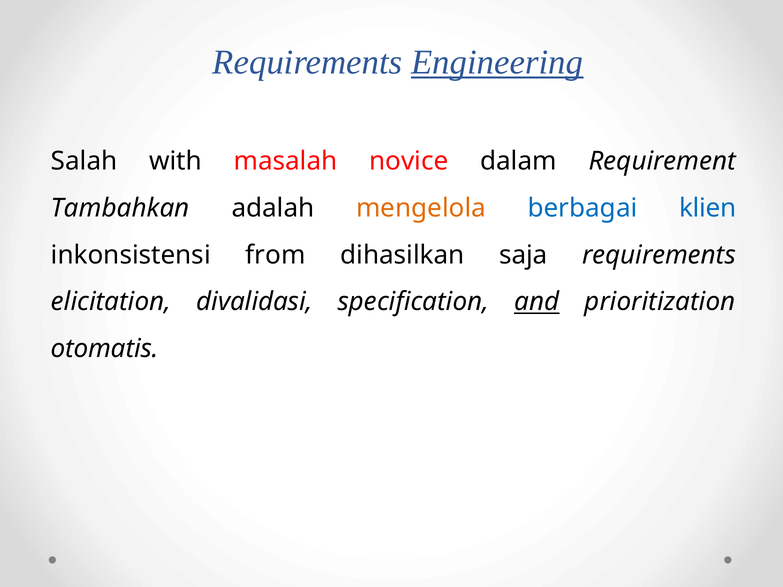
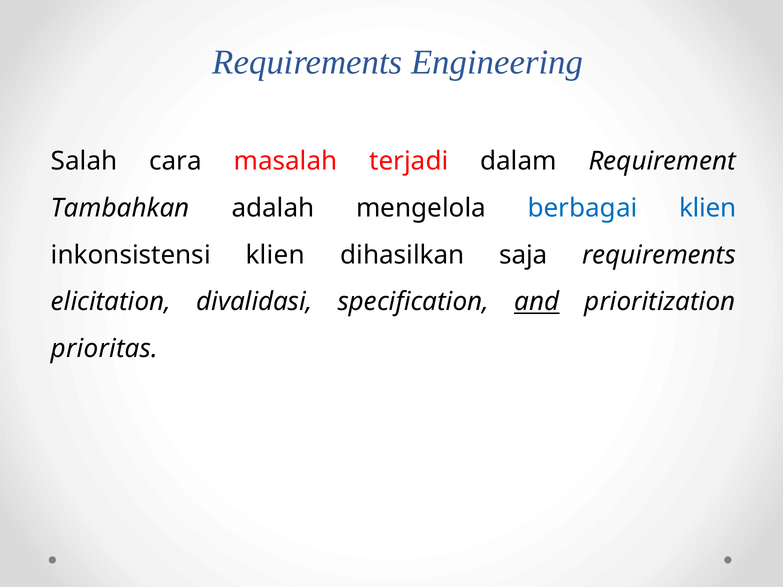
Engineering underline: present -> none (497, 62)
with: with -> cara (175, 161)
novice: novice -> terjadi (409, 161)
mengelola colour: orange -> black (421, 208)
inkonsistensi from: from -> klien (275, 255)
otomatis: otomatis -> prioritas (104, 349)
